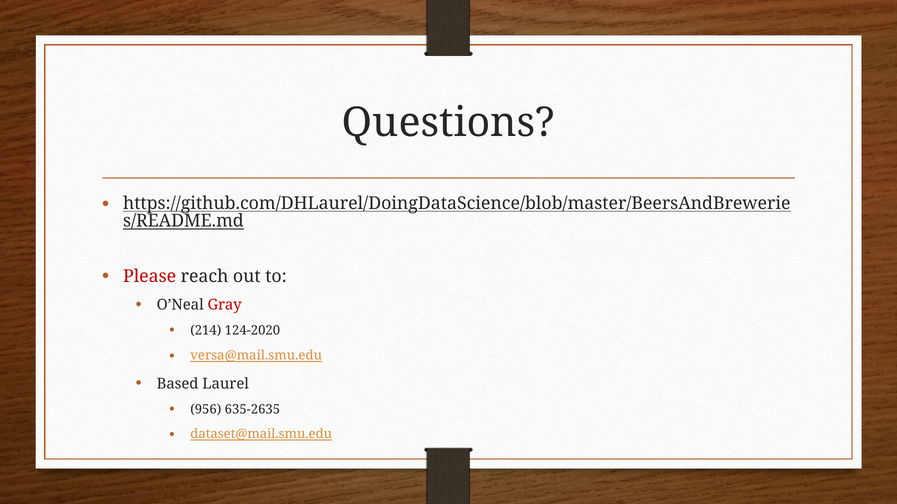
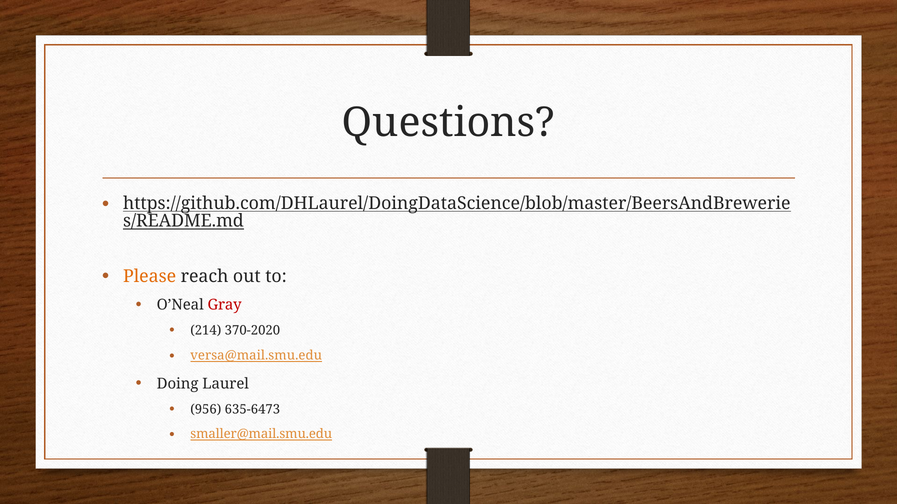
Please colour: red -> orange (150, 277)
124-2020: 124-2020 -> 370-2020 (252, 331)
Based: Based -> Doing (178, 384)
635-2635: 635-2635 -> 635-6473 (252, 410)
dataset@mail.smu.edu: dataset@mail.smu.edu -> smaller@mail.smu.edu (261, 435)
